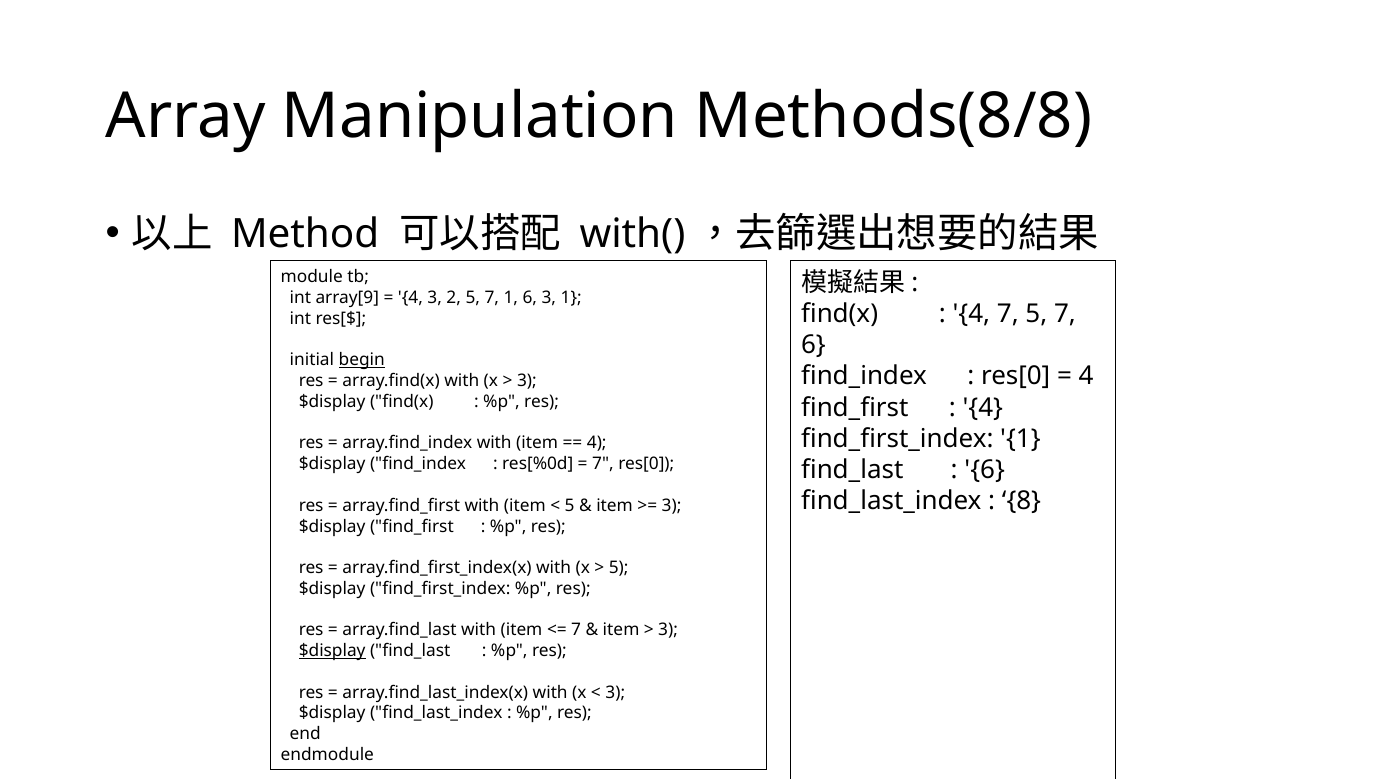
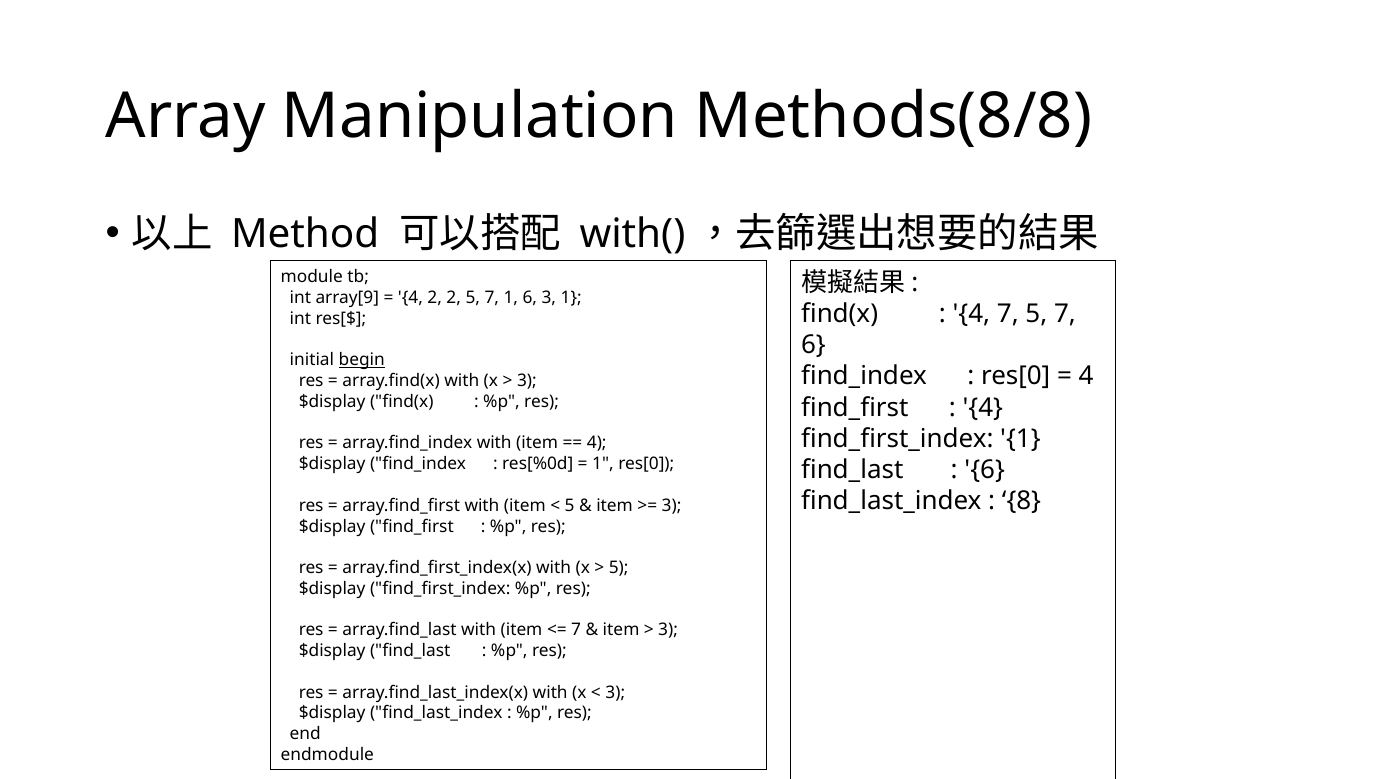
4 3: 3 -> 2 (435, 298)
7: 7 -> 1 (603, 464)
$display underline: present -> none (332, 651)
